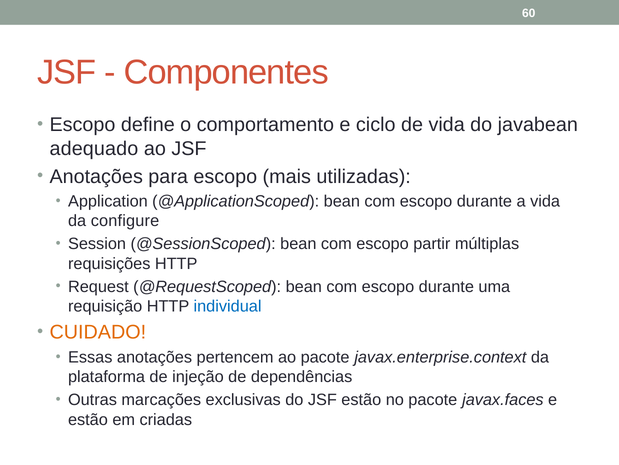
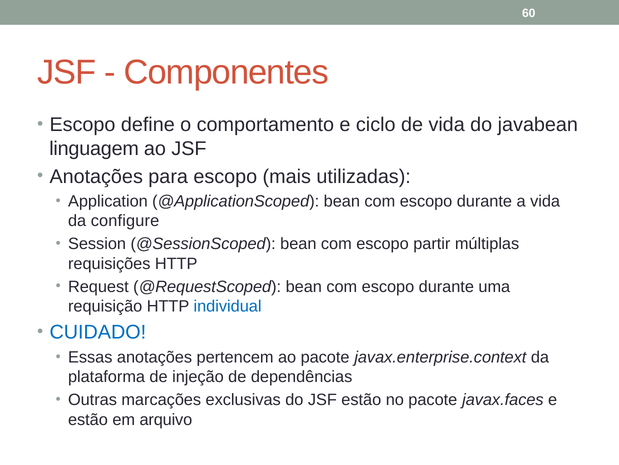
adequado: adequado -> linguagem (94, 148)
CUIDADO colour: orange -> blue (98, 332)
criadas: criadas -> arquivo (166, 419)
